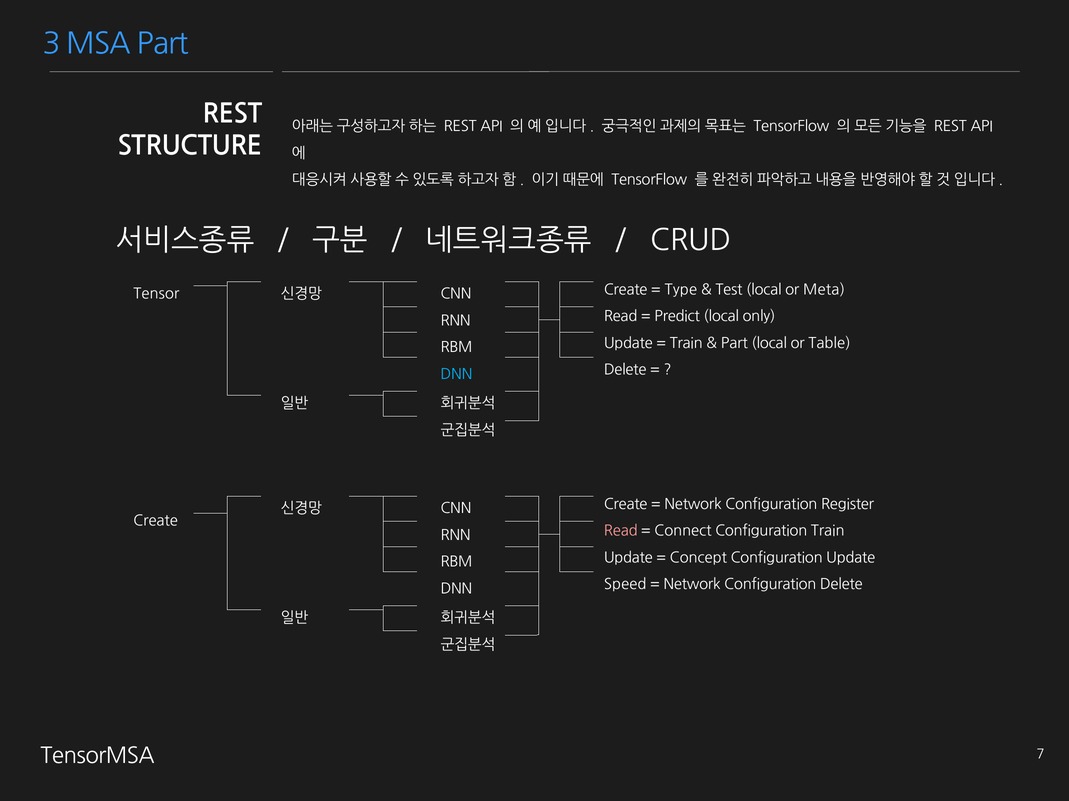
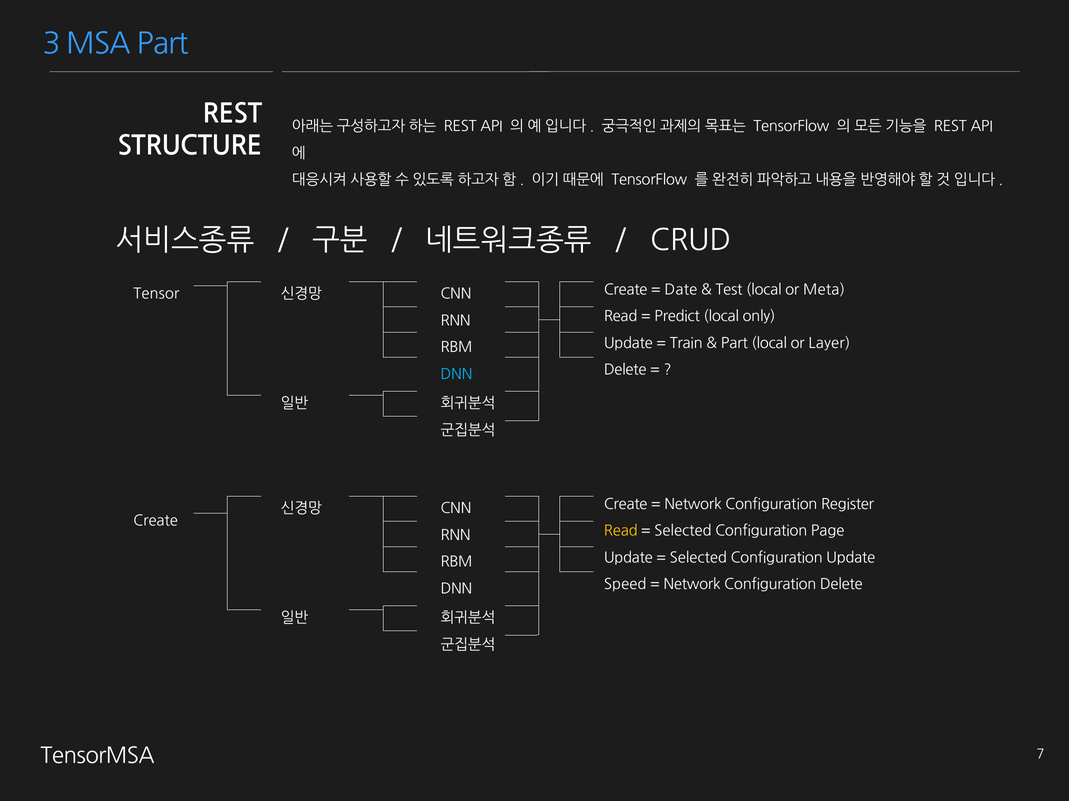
Type: Type -> Date (681, 290)
Table: Table -> Layer (829, 344)
Read colour: pink -> yellow (621, 531)
Connect: Connect -> Selected (683, 531)
Configuration Train: Train -> Page (828, 531)
Concept: Concept -> Selected (698, 558)
